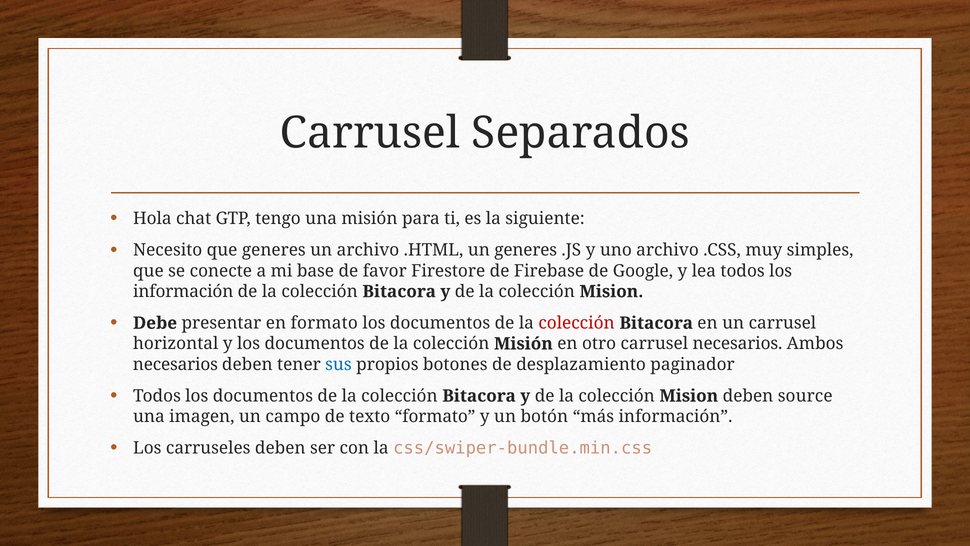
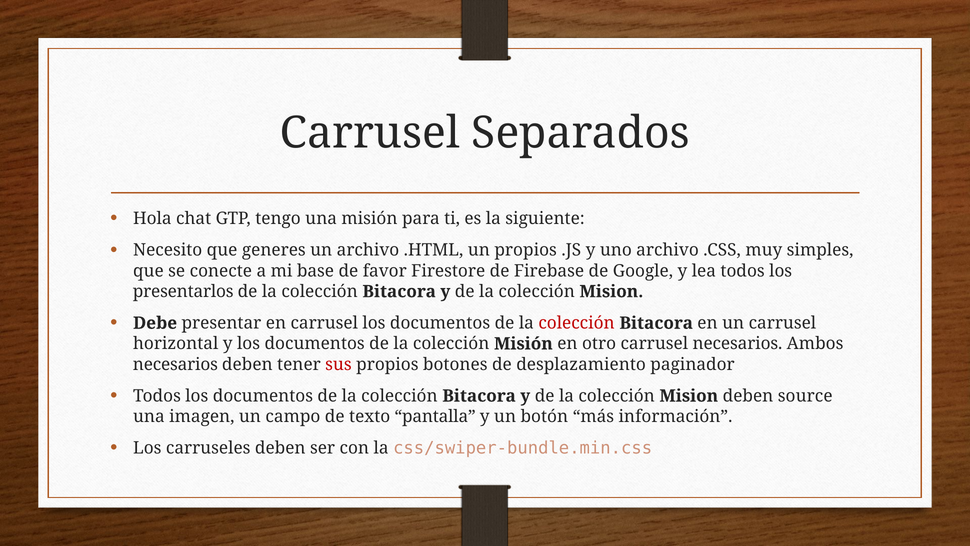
un generes: generes -> propios (526, 250)
información: información -> presentarlos (183, 291)
en formato: formato -> carrusel (324, 323)
sus colour: blue -> red (338, 364)
texto formato: formato -> pantalla (435, 416)
